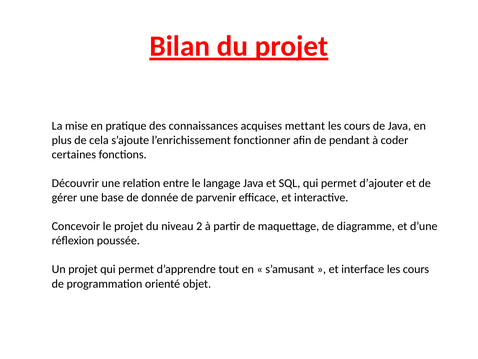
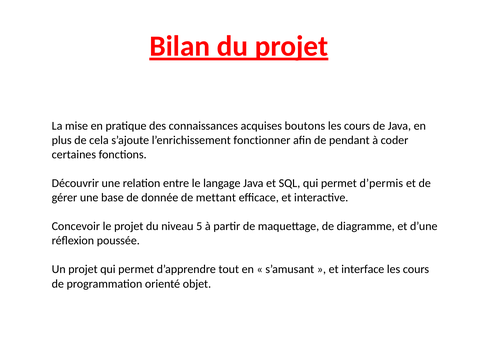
mettant: mettant -> boutons (305, 126)
d’ajouter: d’ajouter -> d’permis (381, 183)
parvenir: parvenir -> mettant (216, 197)
2: 2 -> 5 (199, 226)
